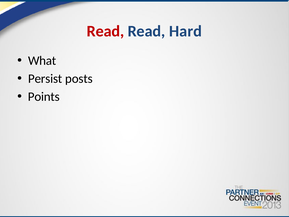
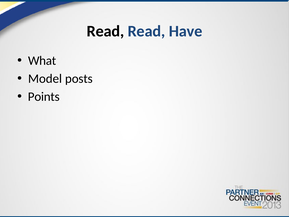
Read colour: red -> black (105, 31)
Hard: Hard -> Have (186, 31)
Persist: Persist -> Model (45, 79)
